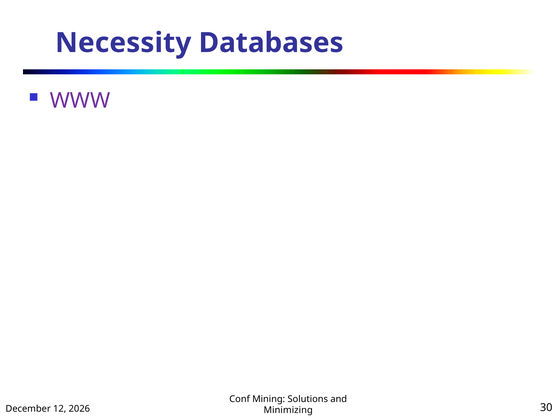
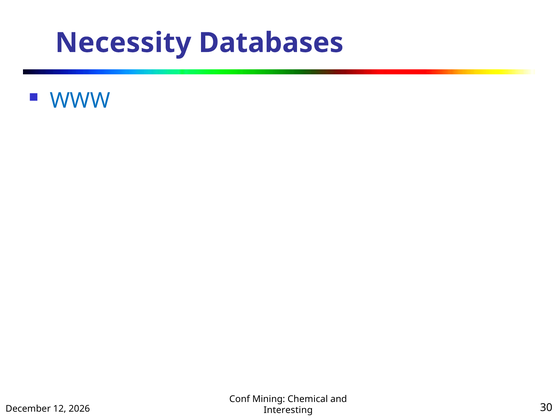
WWW colour: purple -> blue (80, 101)
Solutions: Solutions -> Chemical (308, 400)
Minimizing: Minimizing -> Interesting (288, 411)
